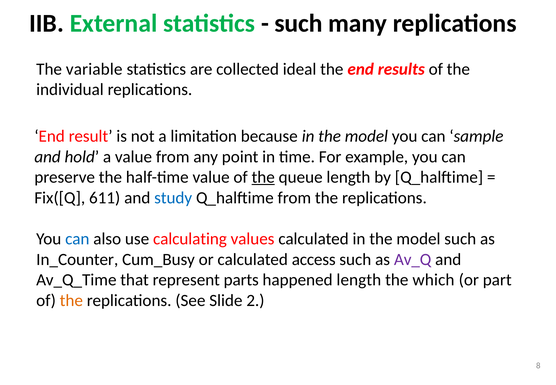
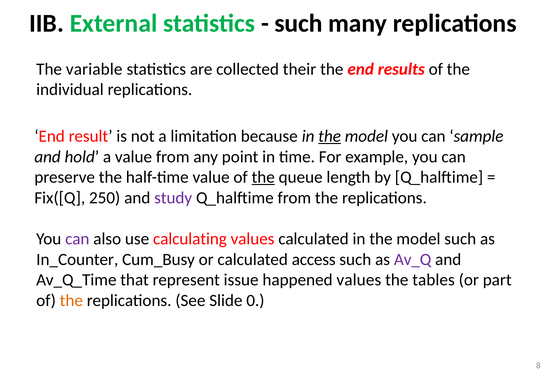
ideal: ideal -> their (300, 69)
the underline: none -> present (330, 136)
611: 611 -> 250 (105, 198)
study colour: blue -> purple (173, 198)
can colour: blue -> purple (77, 239)
parts: parts -> issue (241, 280)
happened length: length -> values (359, 280)
which: which -> tables (434, 280)
2: 2 -> 0 (255, 300)
